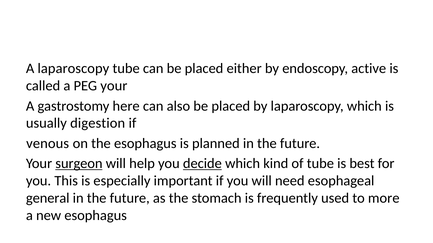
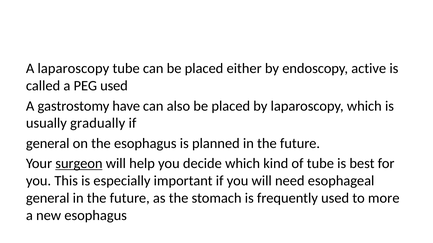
PEG your: your -> used (114, 86)
here: here -> have (126, 106)
digestion: digestion -> gradually (98, 124)
venous: venous -> general (48, 144)
decide underline: present -> none (202, 164)
